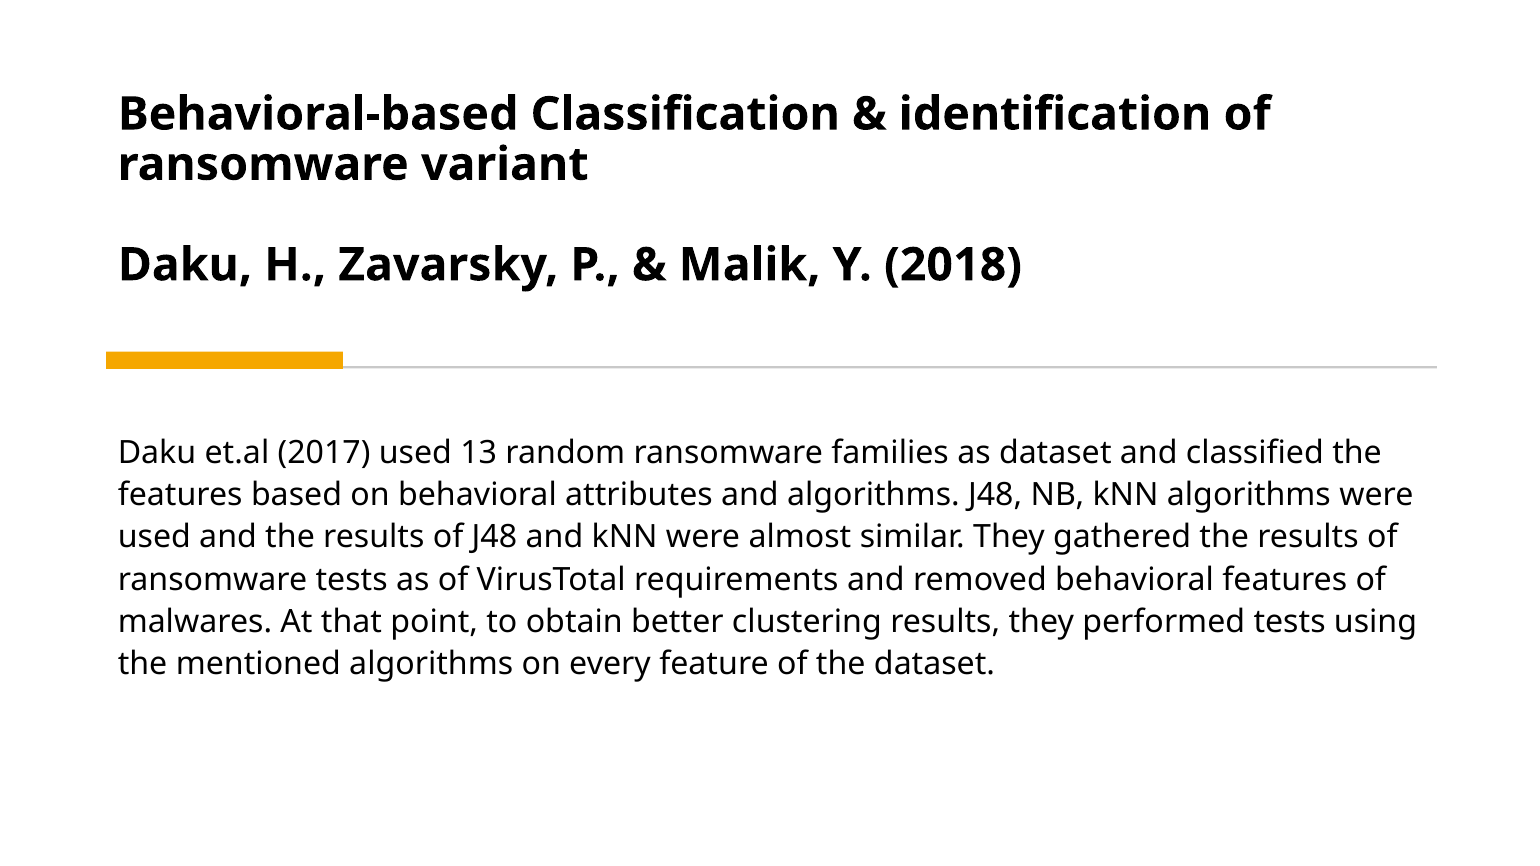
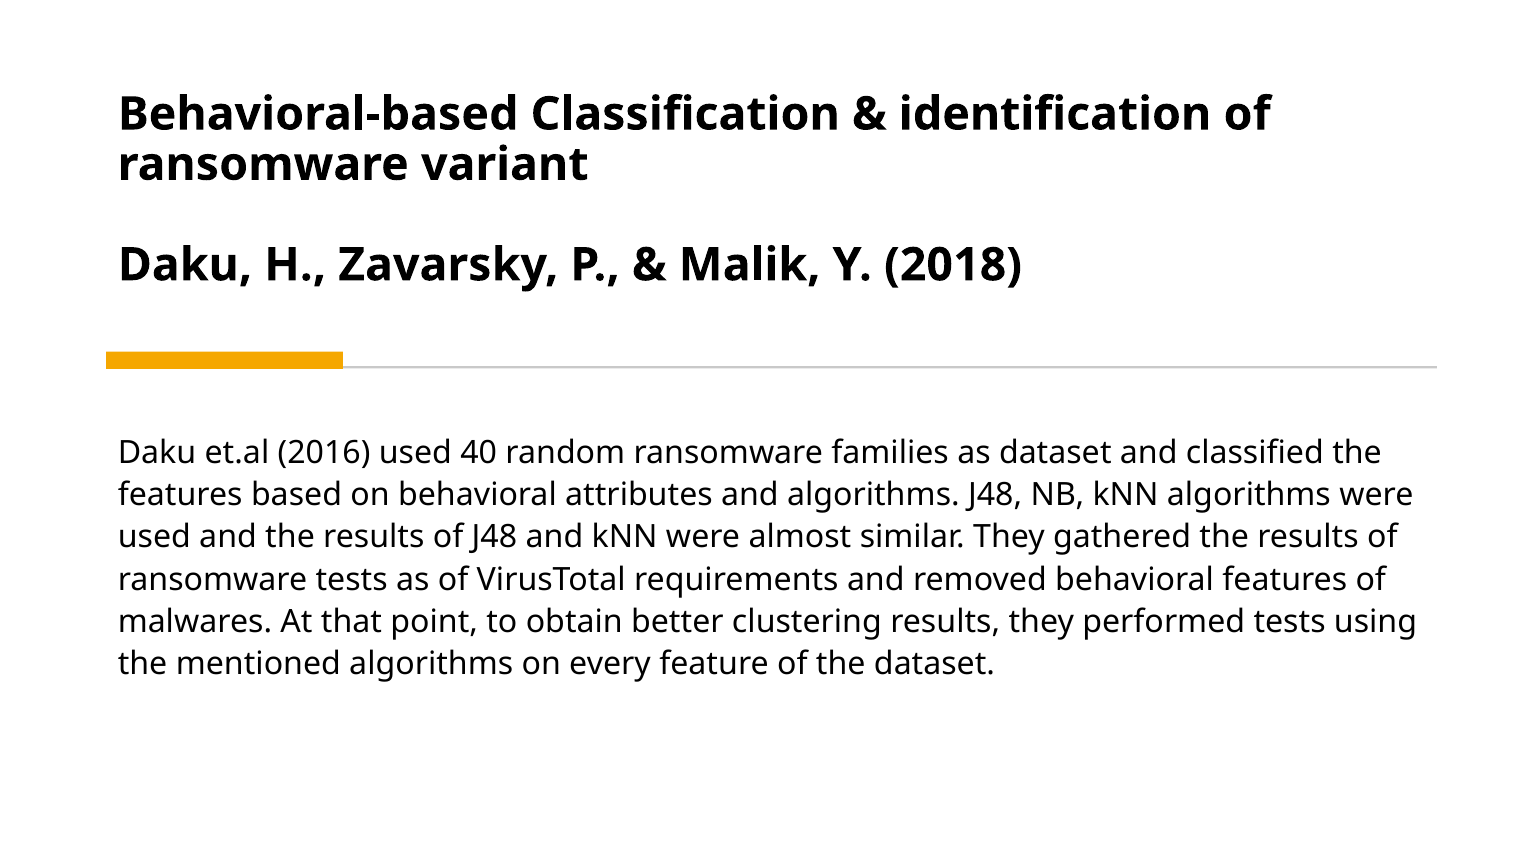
2017: 2017 -> 2016 (324, 453)
13: 13 -> 40 (479, 453)
